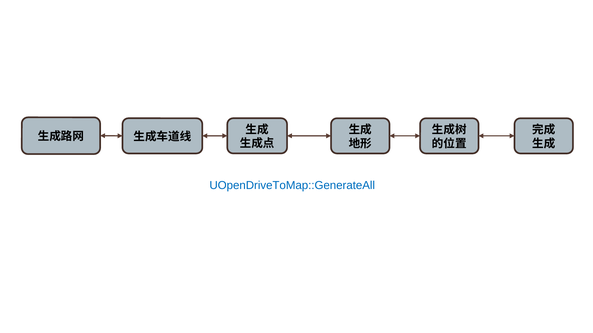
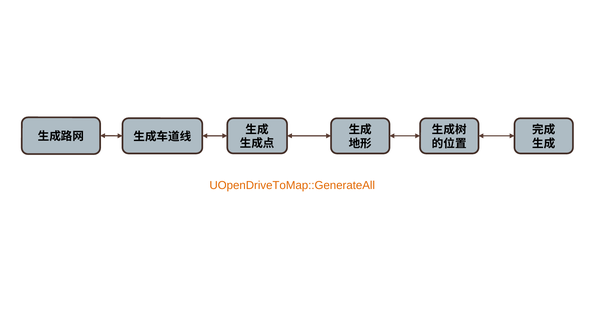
UOpenDriveToMap::GenerateAll colour: blue -> orange (292, 186)
